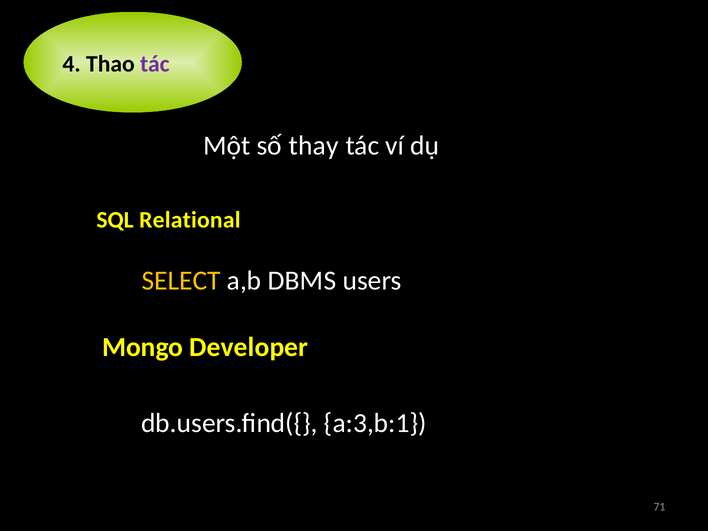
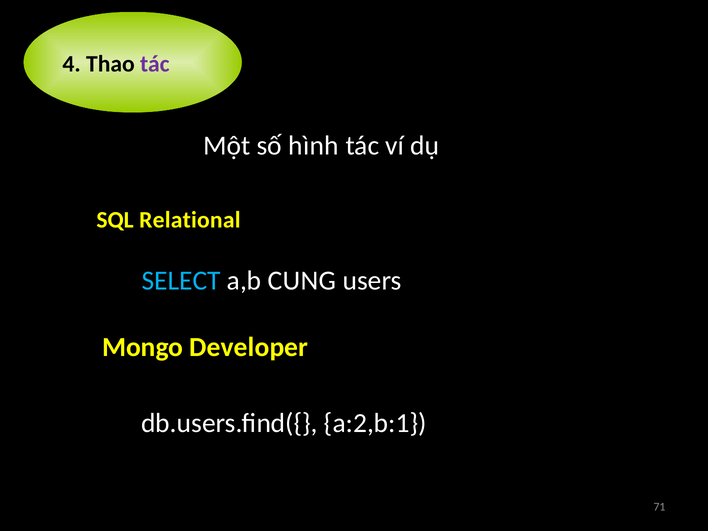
thay: thay -> hình (314, 146)
SELECT colour: yellow -> light blue (181, 281)
DBMS: DBMS -> CUNG (302, 281)
a:3,b:1: a:3,b:1 -> a:2,b:1 (375, 423)
